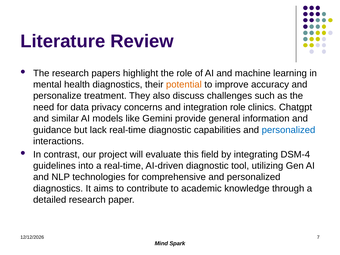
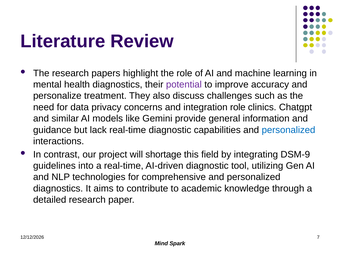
potential colour: orange -> purple (184, 85)
evaluate: evaluate -> shortage (163, 154)
DSM-4: DSM-4 -> DSM-9 (295, 154)
